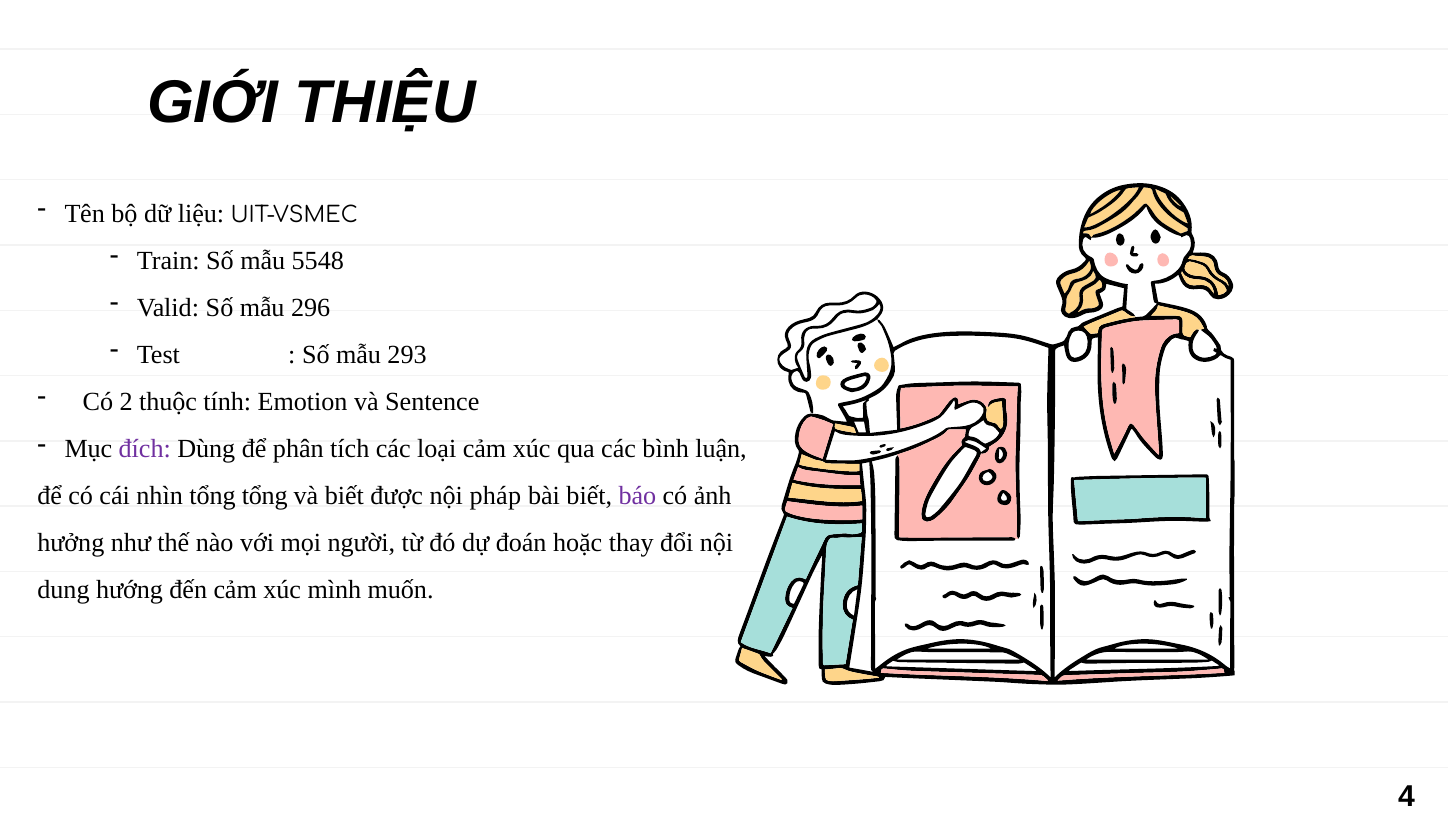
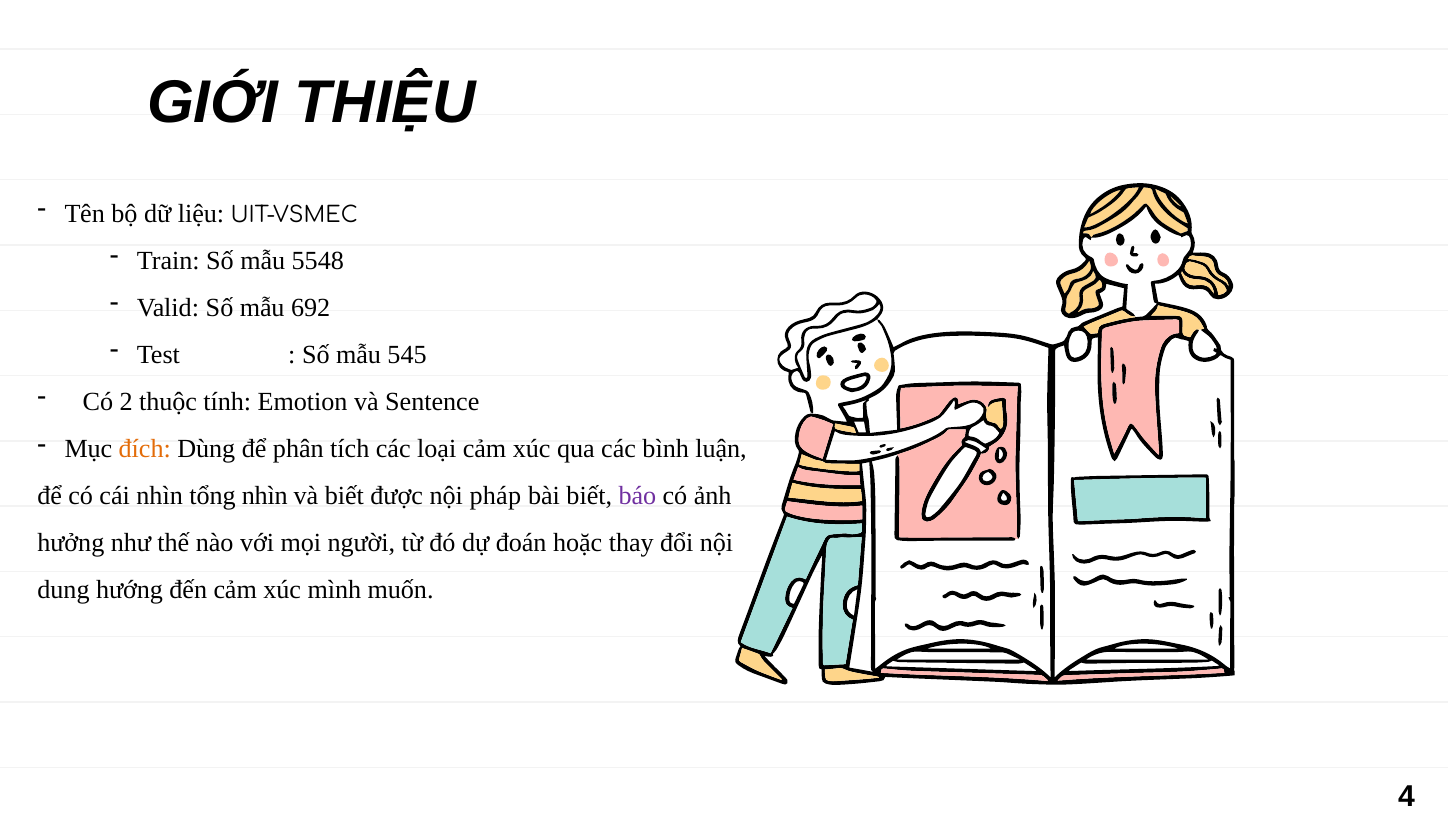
296: 296 -> 692 (311, 308)
293: 293 -> 545 (407, 355)
đích colour: purple -> orange (145, 449)
tổng tổng: tổng -> nhìn (265, 496)
